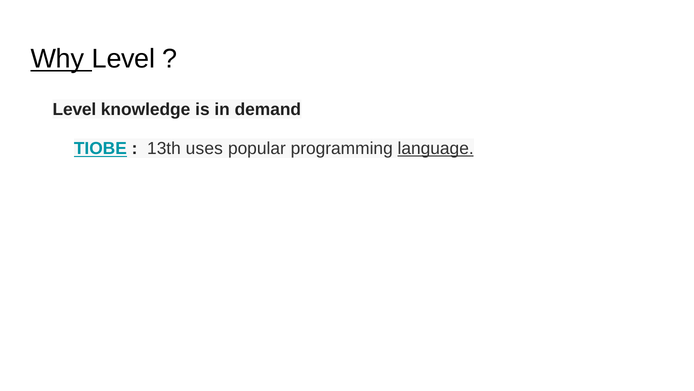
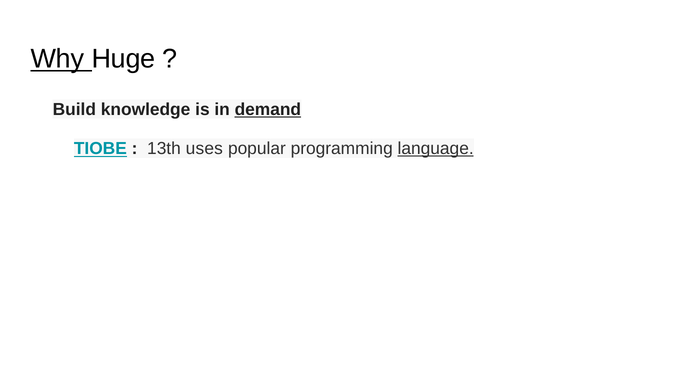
Why Level: Level -> Huge (123, 59)
Level: Level -> Build (74, 109)
demand underline: none -> present (268, 109)
